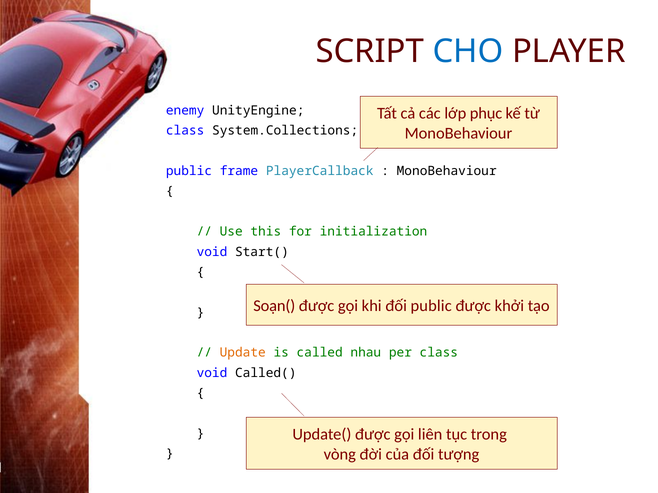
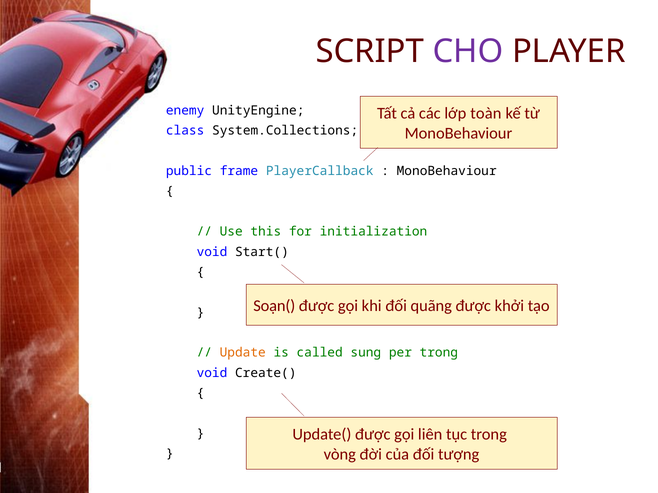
CHO colour: blue -> purple (468, 51)
phục: phục -> toàn (486, 114)
đối public: public -> quãng (431, 306)
nhau: nhau -> sung (366, 353)
per class: class -> trong (439, 353)
Called(: Called( -> Create( (266, 373)
